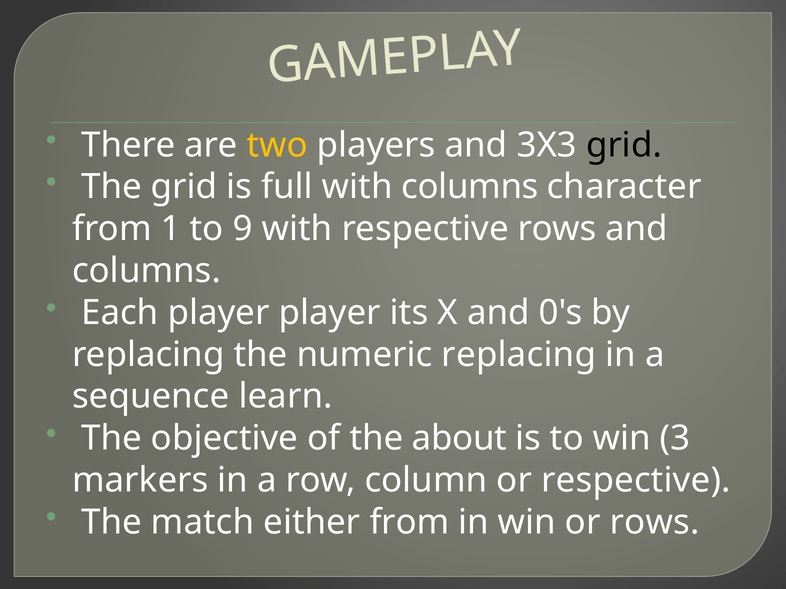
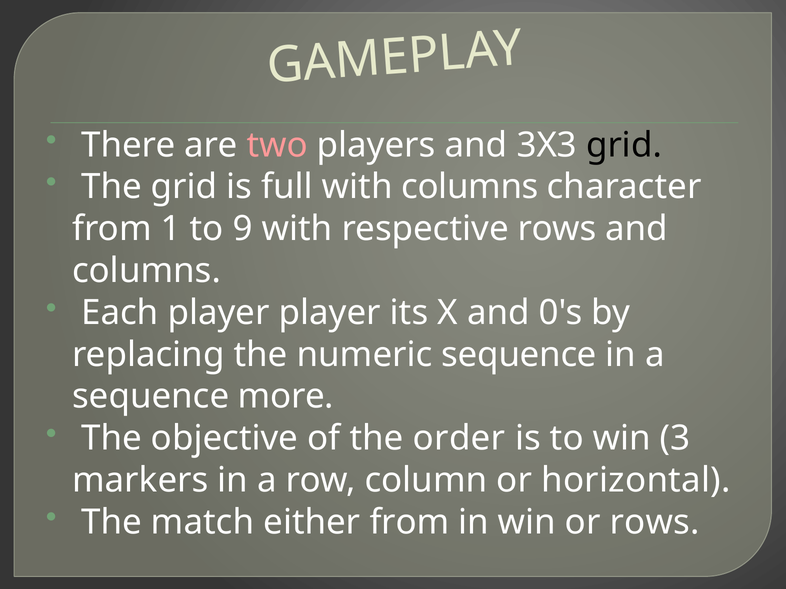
two colour: yellow -> pink (277, 145)
numeric replacing: replacing -> sequence (519, 355)
learn: learn -> more (286, 397)
about: about -> order (459, 439)
or respective: respective -> horizontal (636, 481)
